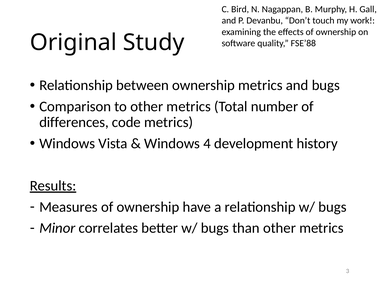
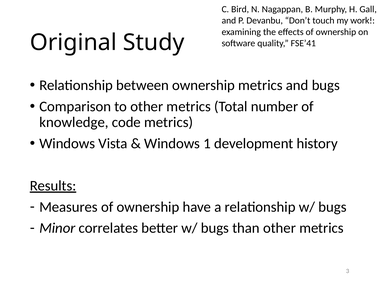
FSE’88: FSE’88 -> FSE’41 (303, 43)
differences: differences -> knowledge (74, 122)
4: 4 -> 1 (207, 144)
